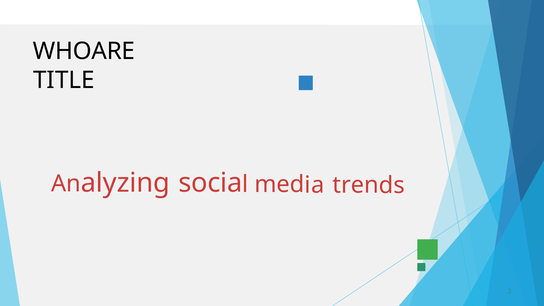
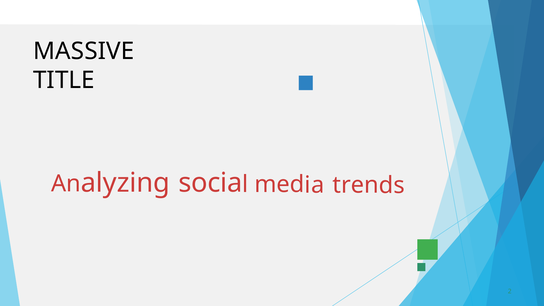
WHOARE: WHOARE -> MASSIVE (84, 51)
